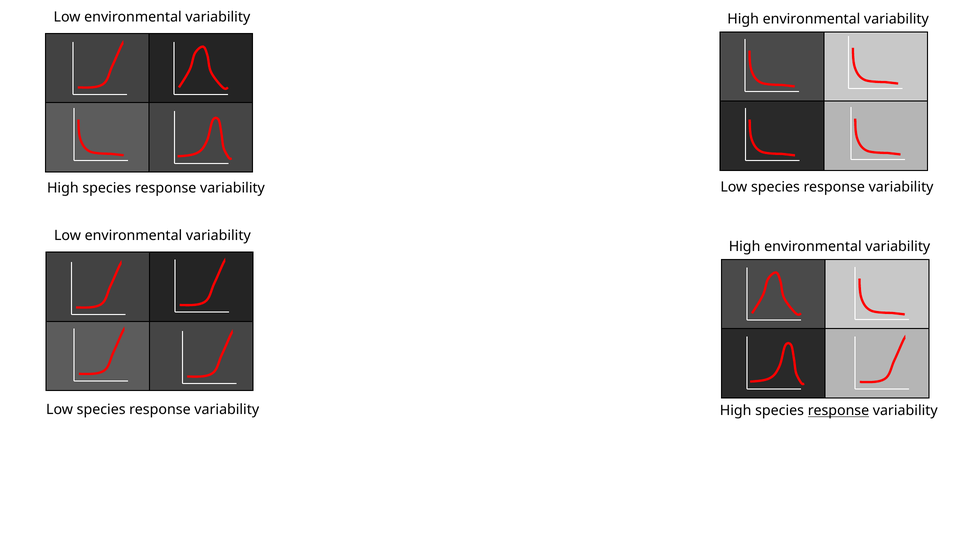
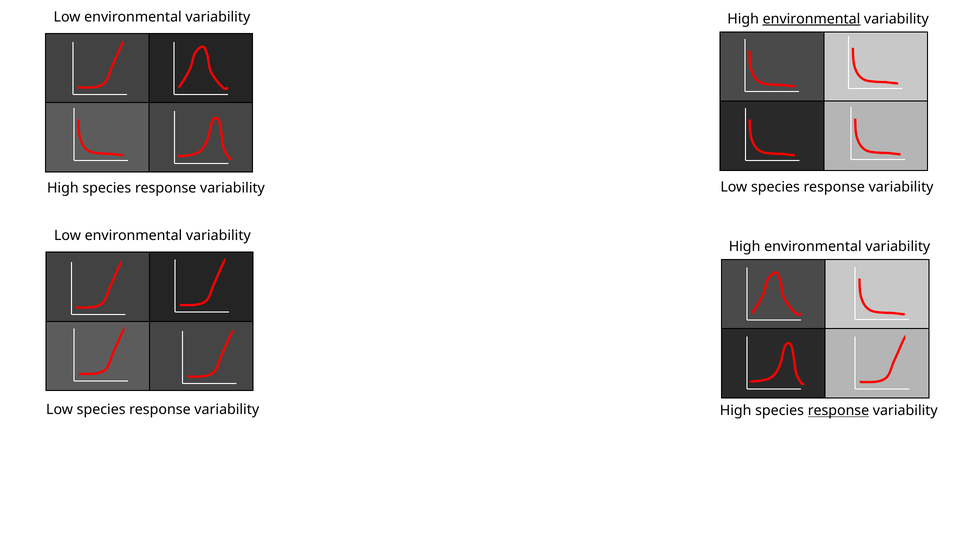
environmental underline: none -> present (812, 19)
